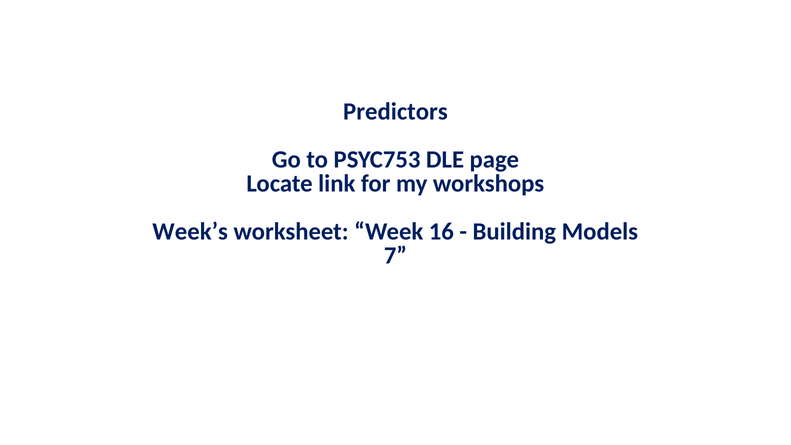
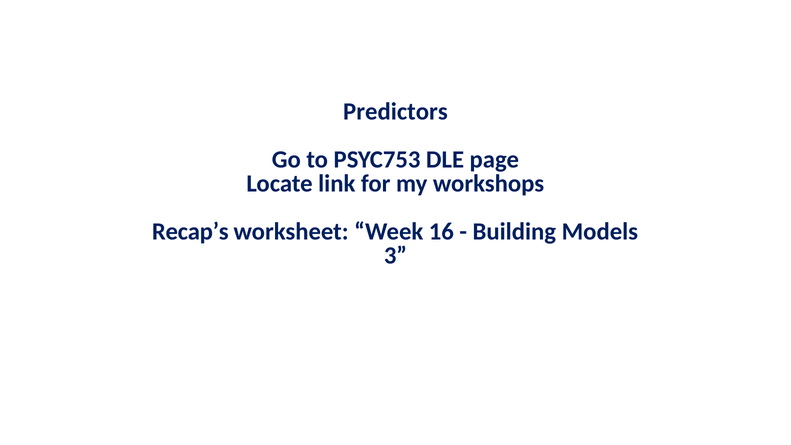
Week’s: Week’s -> Recap’s (190, 232)
7: 7 -> 3 (395, 256)
